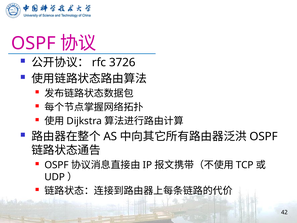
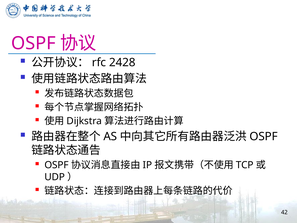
3726: 3726 -> 2428 (122, 62)
